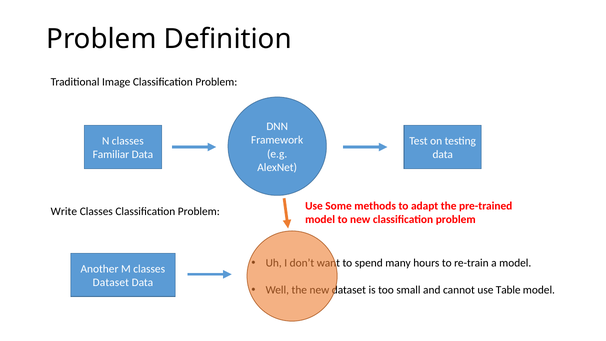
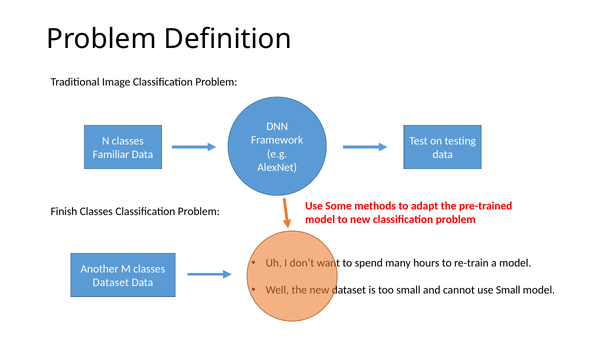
Write: Write -> Finish (64, 212)
use Table: Table -> Small (508, 290)
